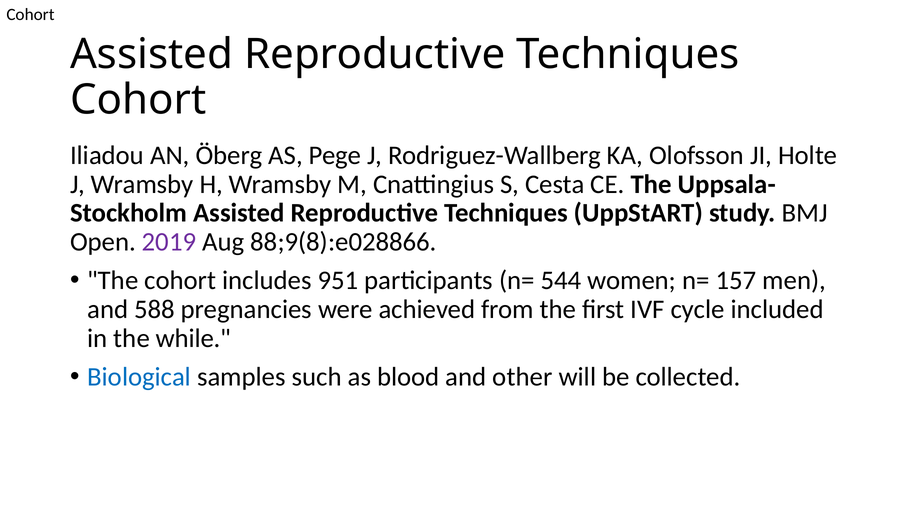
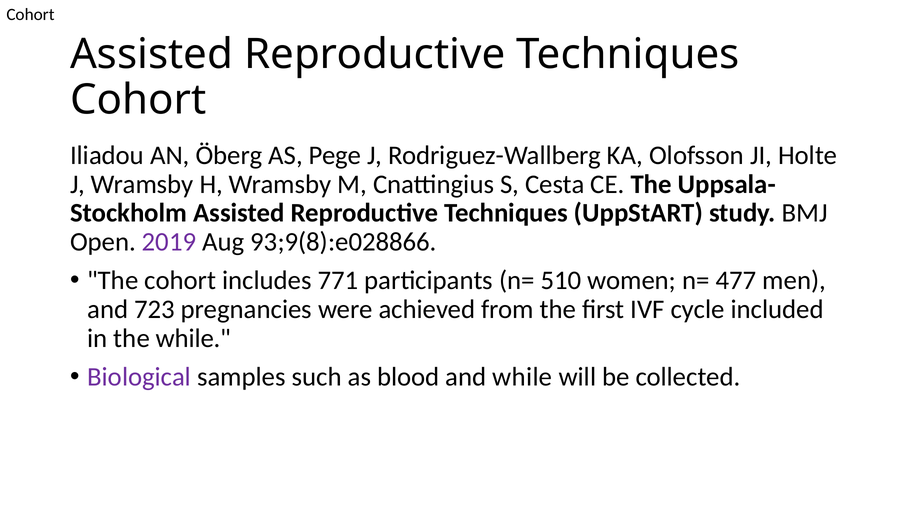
88;9(8):e028866: 88;9(8):e028866 -> 93;9(8):e028866 (344, 242)
951: 951 -> 771 (338, 280)
544: 544 -> 510 (561, 280)
157: 157 -> 477 (736, 280)
588: 588 -> 723 (155, 309)
Biological colour: blue -> purple (139, 377)
and other: other -> while (522, 377)
